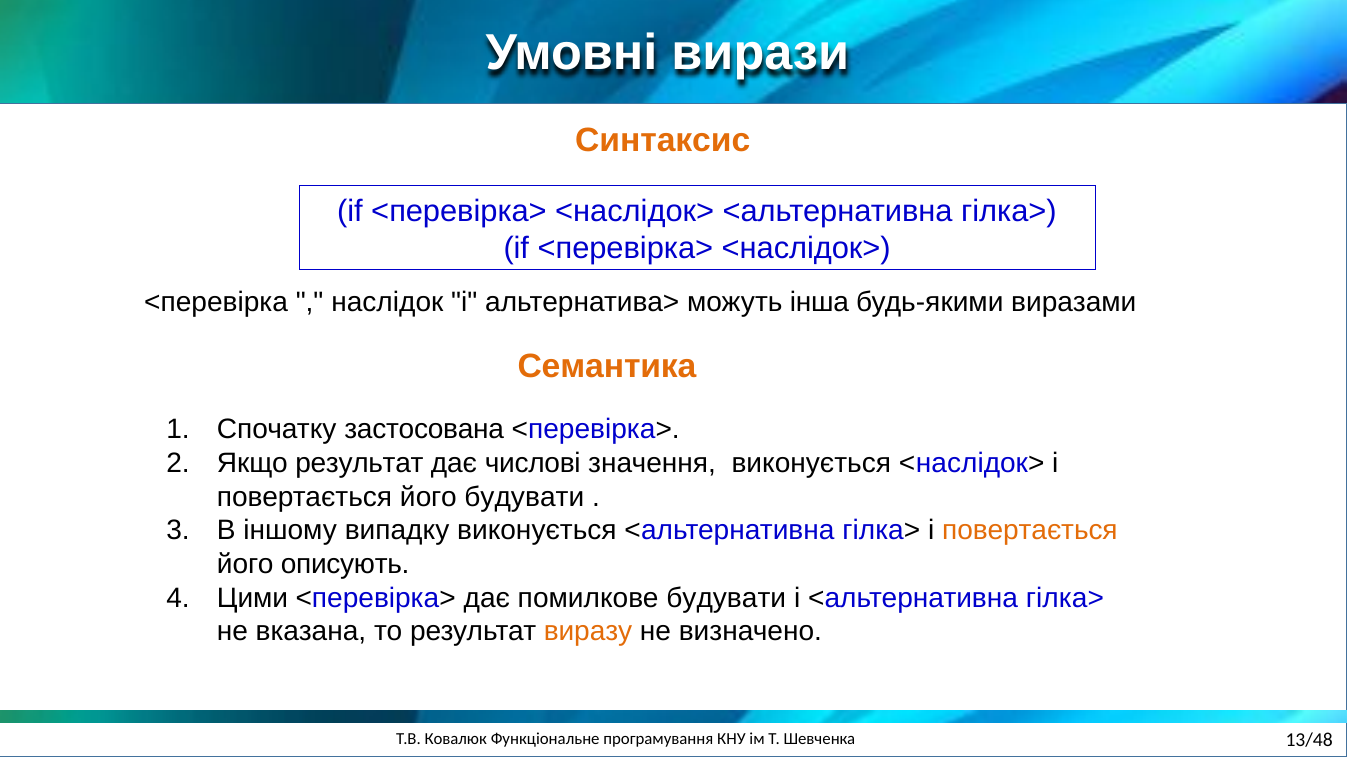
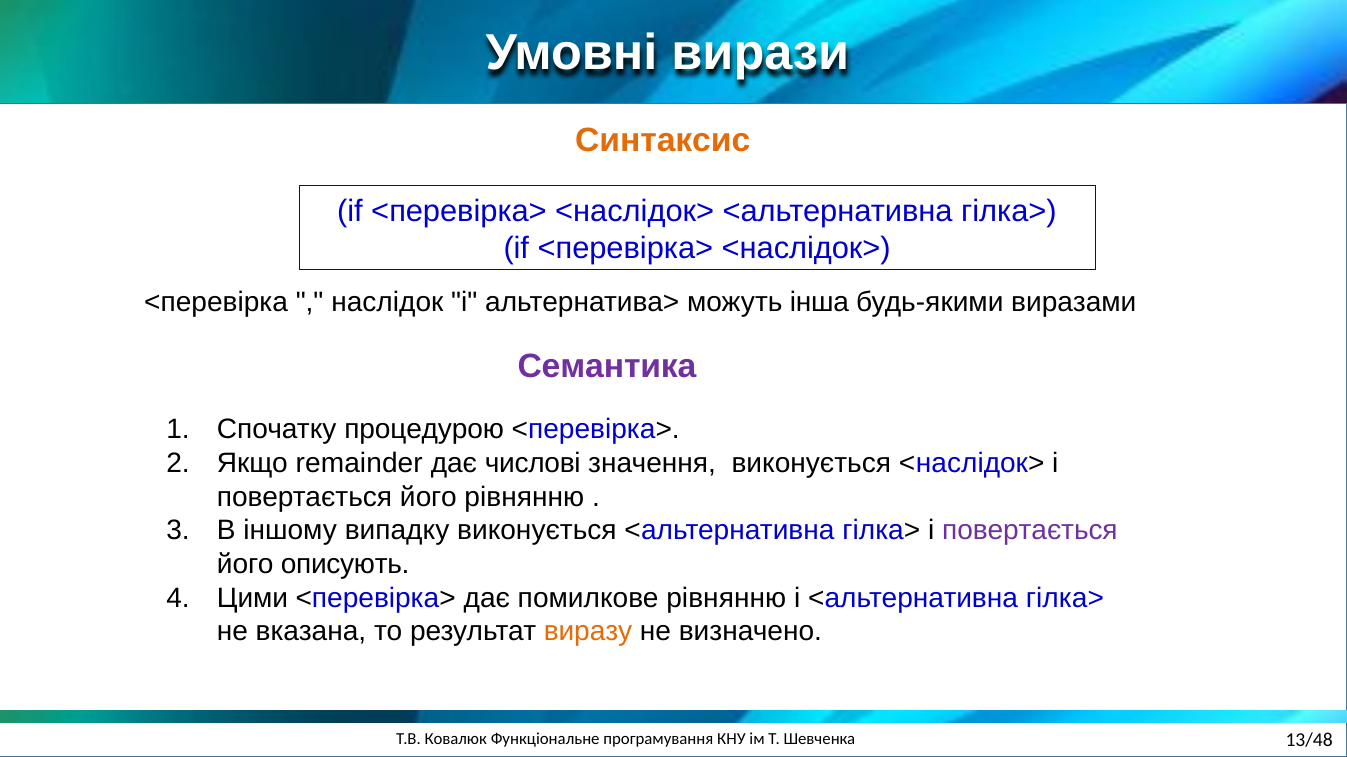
Семантика colour: orange -> purple (607, 367)
застосована: застосована -> процедурою (424, 430)
Якщо результат: результат -> remainder (359, 464)
його будувати: будувати -> рівнянню (524, 497)
повертається colour: orange -> purple (1030, 531)
помилкове будувати: будувати -> рівнянню (726, 598)
